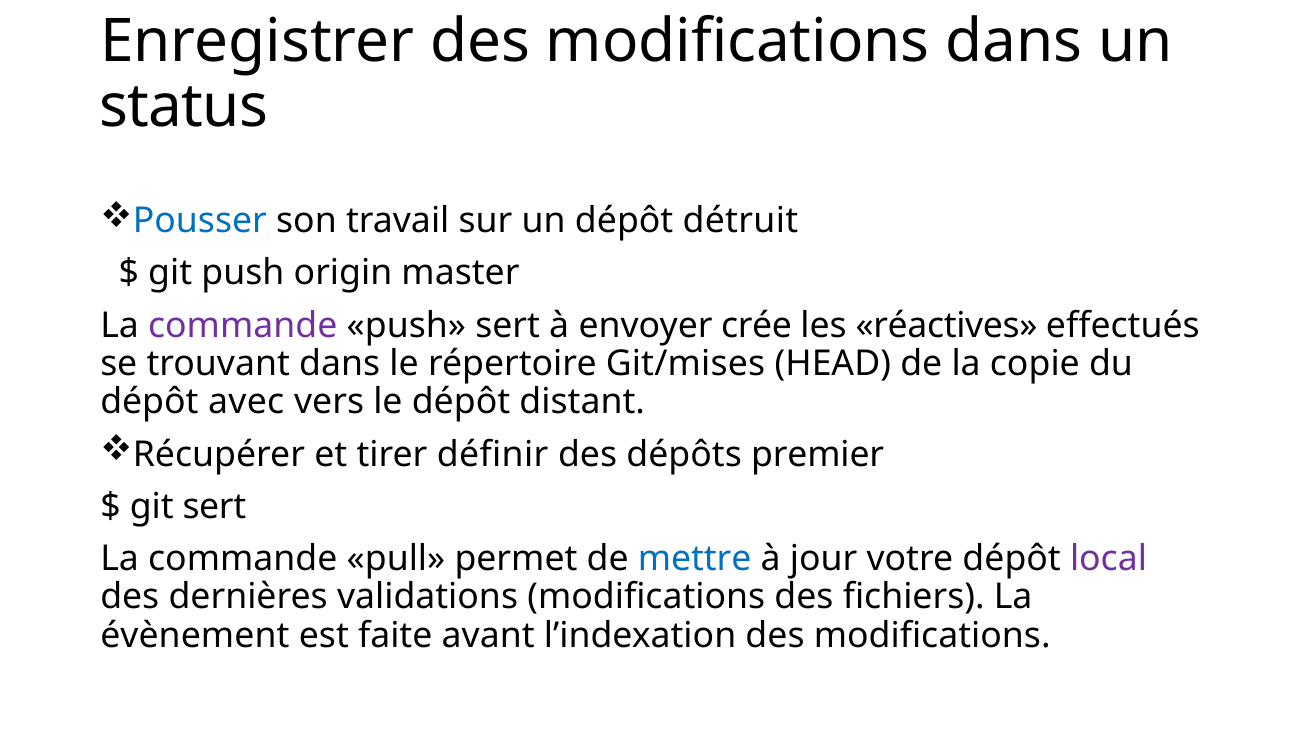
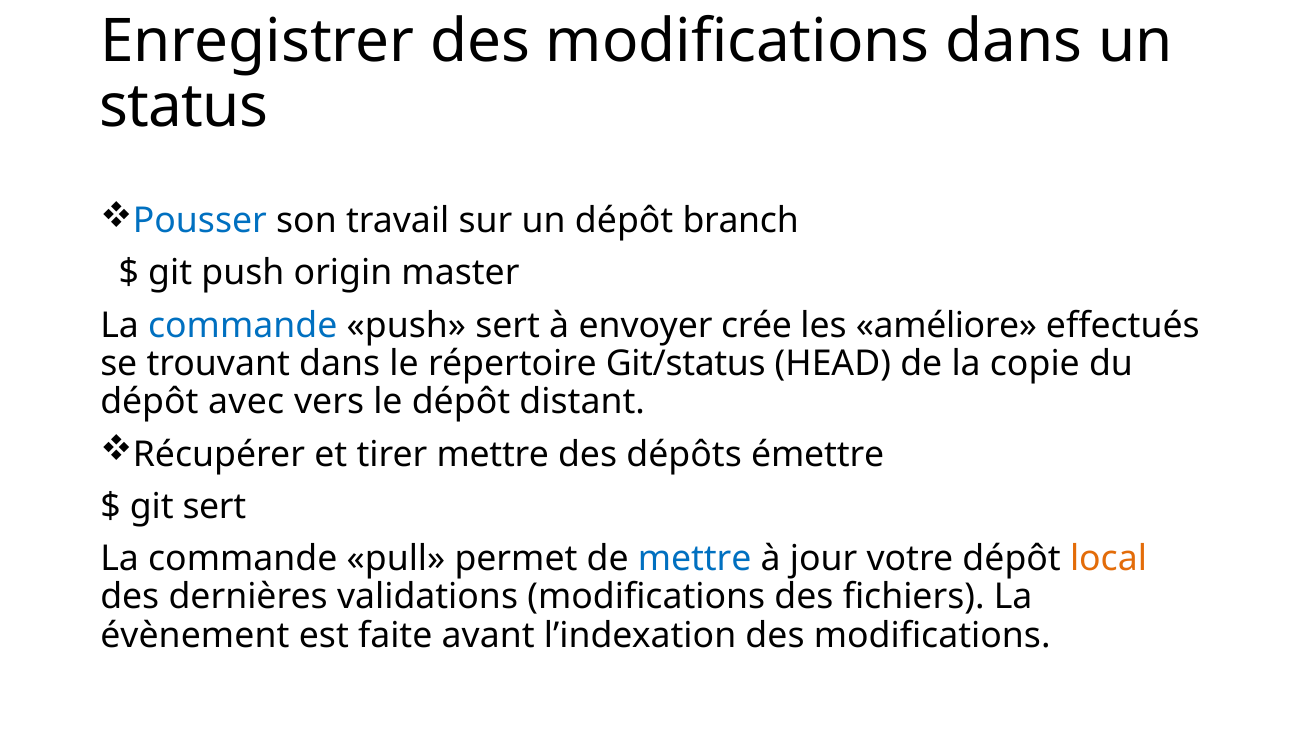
détruit: détruit -> branch (741, 221)
commande colour: purple -> blue (243, 325)
réactives: réactives -> améliore (947, 325)
Git/mises: Git/mises -> Git/status (686, 364)
tirer définir: définir -> mettre (493, 454)
premier: premier -> émettre (818, 454)
local colour: purple -> orange (1109, 558)
